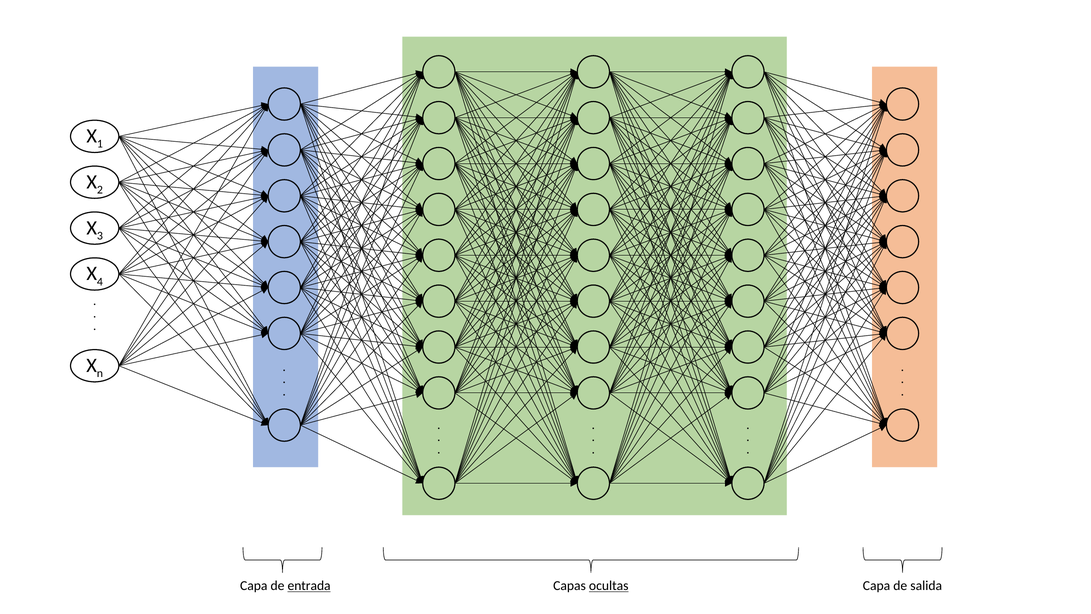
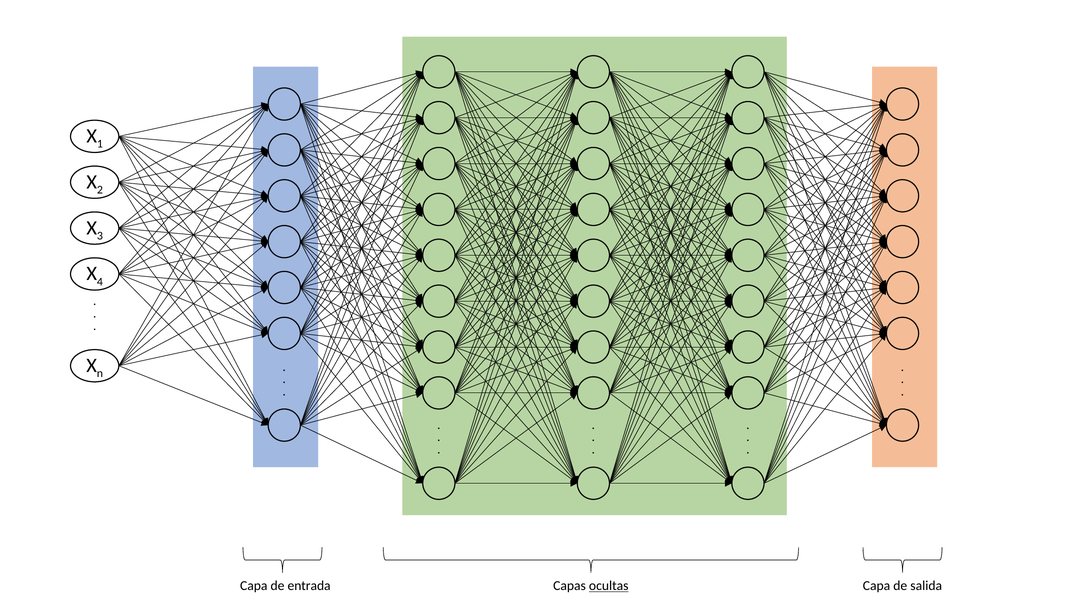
entrada underline: present -> none (309, 586)
